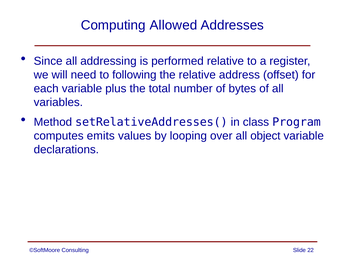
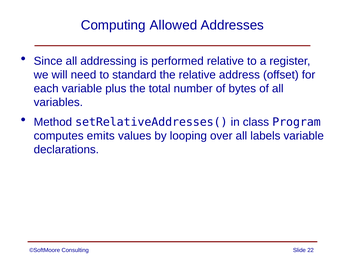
following: following -> standard (134, 75)
object: object -> labels (265, 136)
